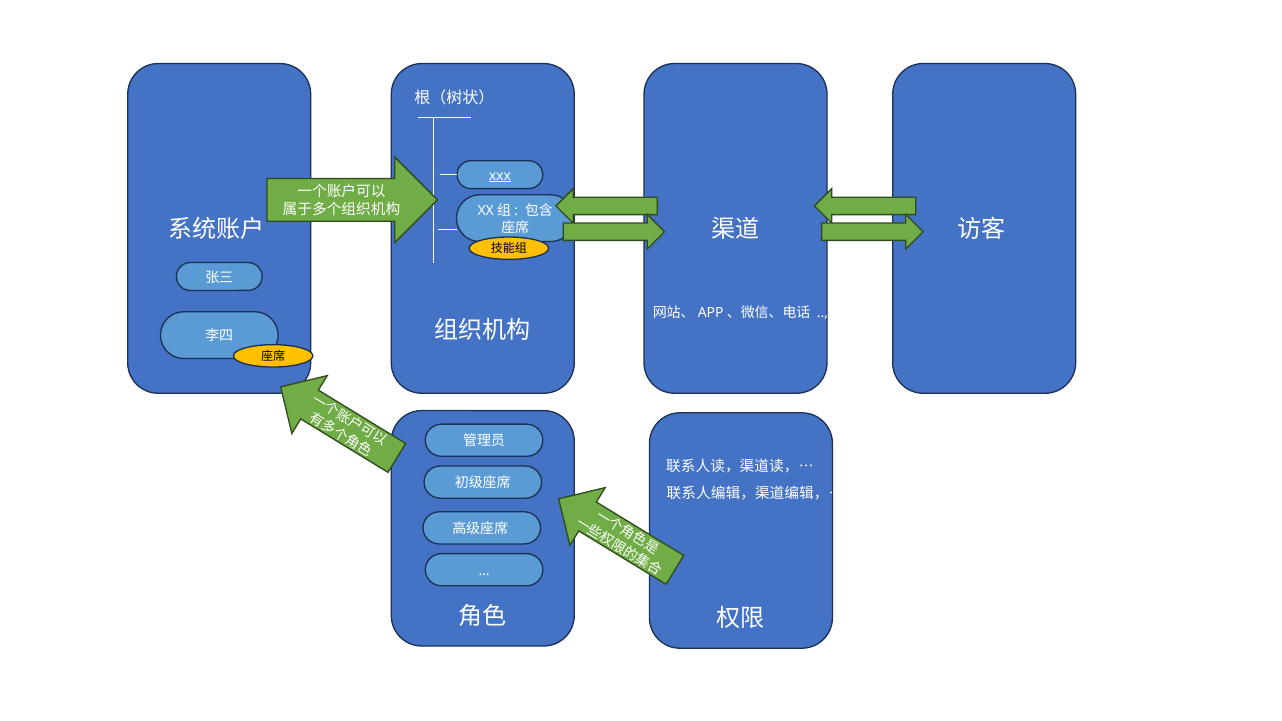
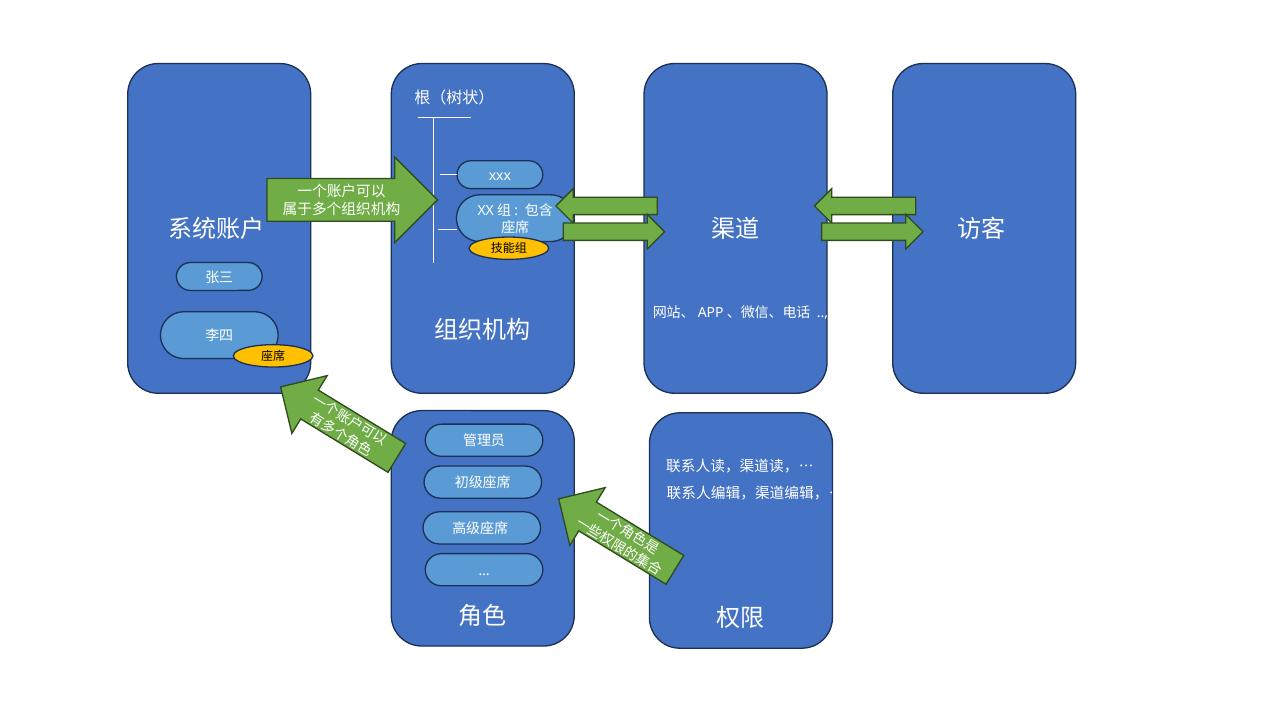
xxx underline: present -> none (500, 176)
